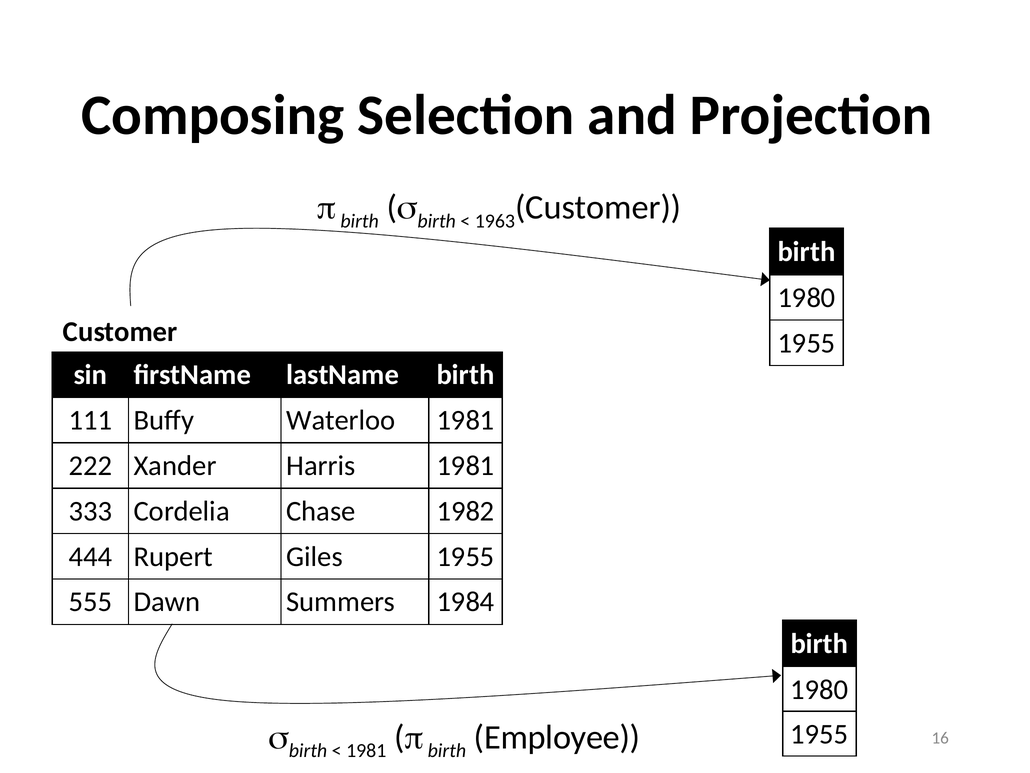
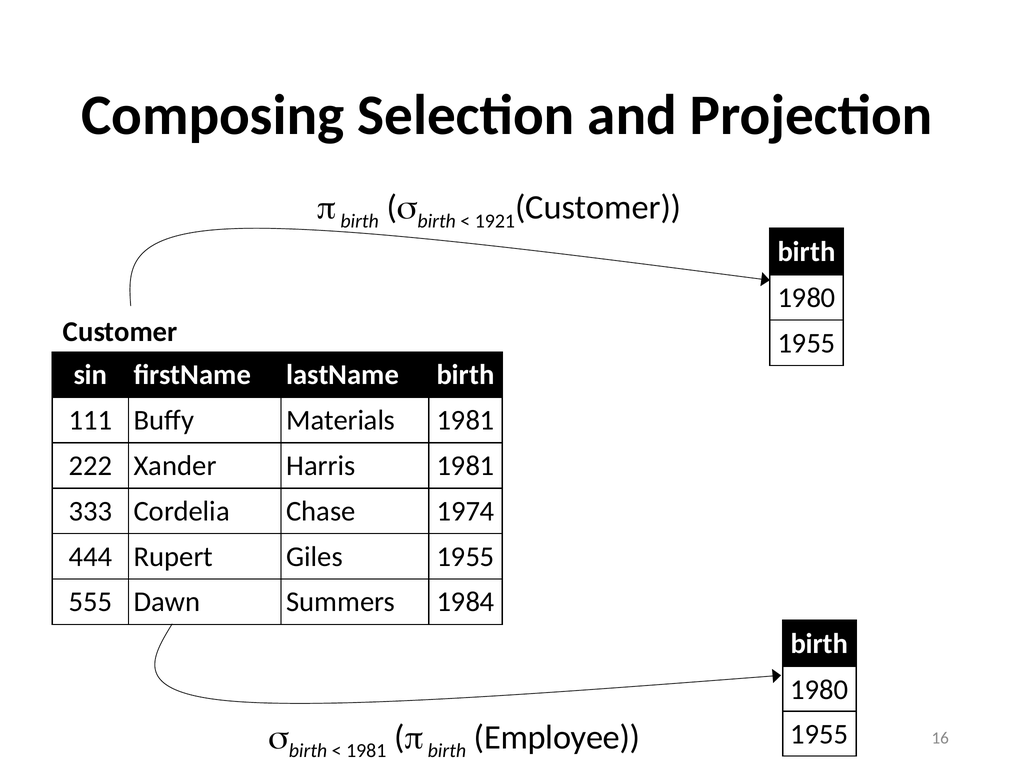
1963: 1963 -> 1921 (495, 221)
Waterloo: Waterloo -> Materials (341, 420)
1982: 1982 -> 1974 (466, 511)
